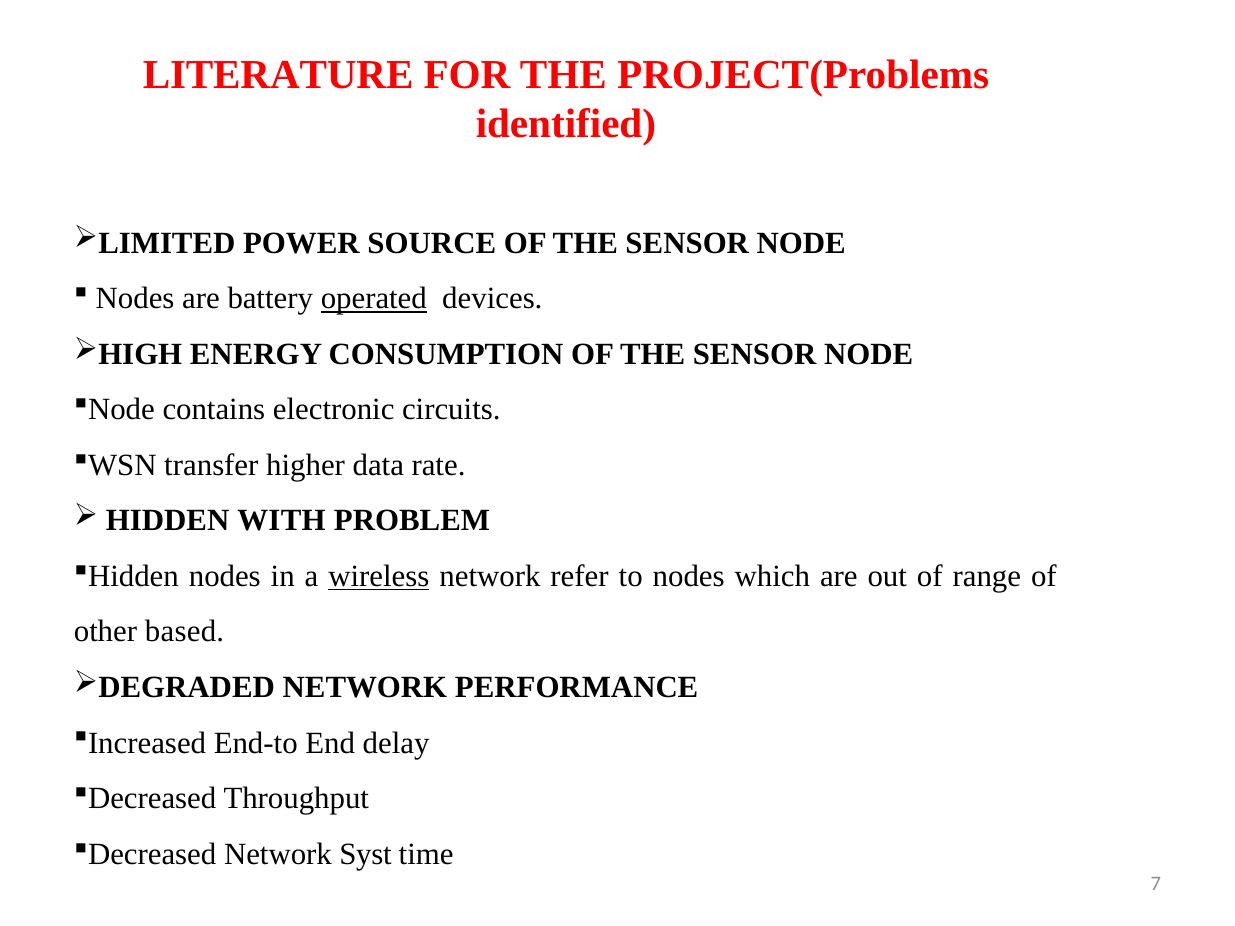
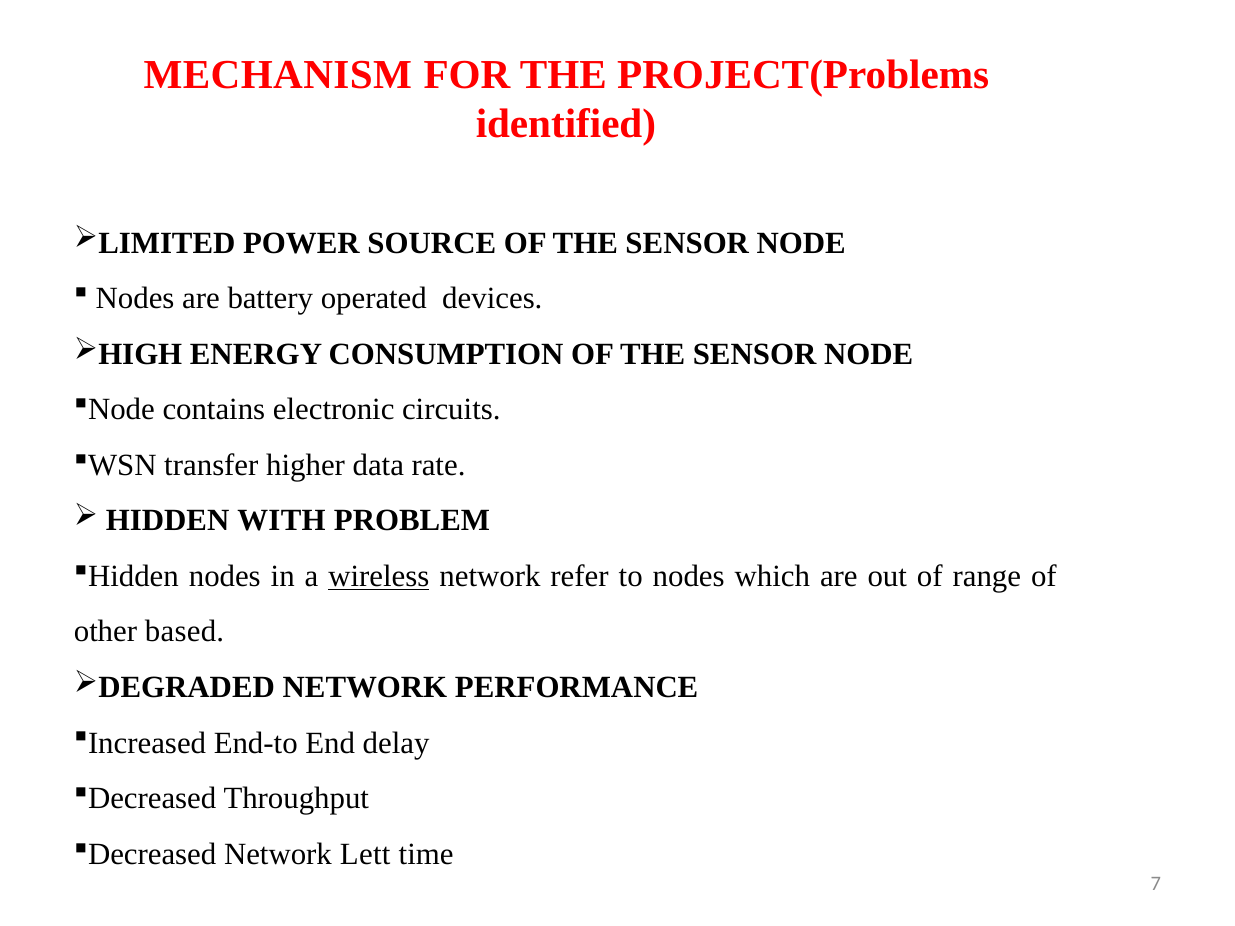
LITERATURE: LITERATURE -> MECHANISM (278, 75)
operated underline: present -> none (374, 298)
Syst: Syst -> Lett (365, 854)
